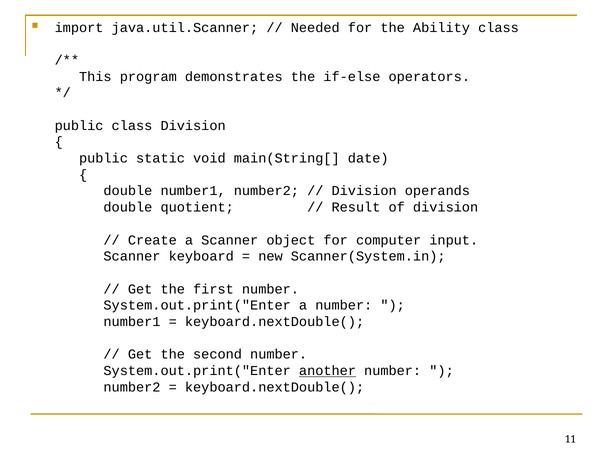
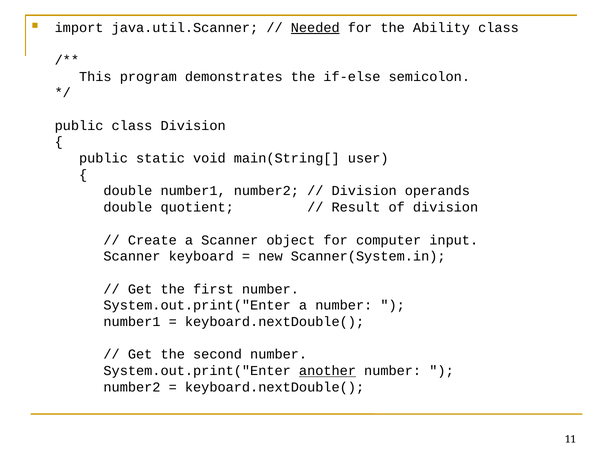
Needed underline: none -> present (315, 28)
operators: operators -> semicolon (429, 77)
date: date -> user (368, 158)
